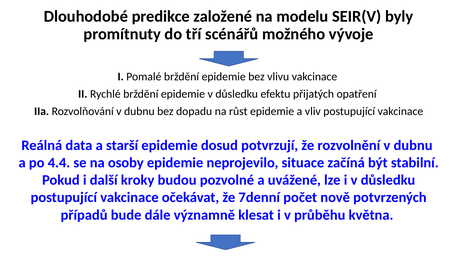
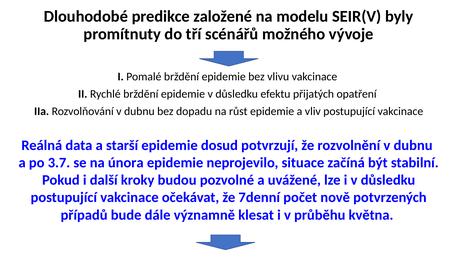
4.4: 4.4 -> 3.7 (59, 163)
osoby: osoby -> února (126, 163)
